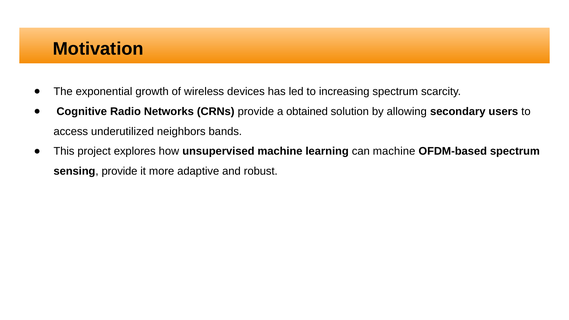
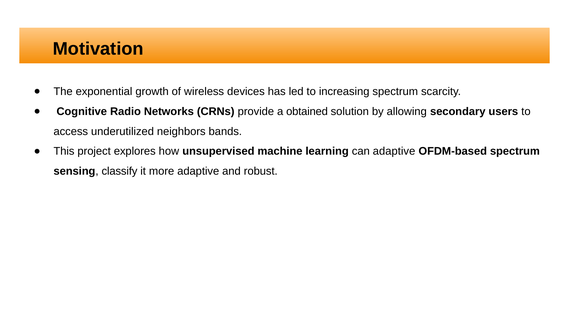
can machine: machine -> adaptive (394, 151)
sensing provide: provide -> classify (119, 171)
